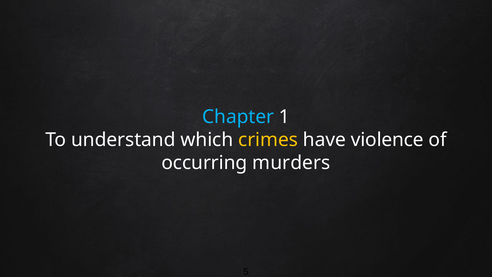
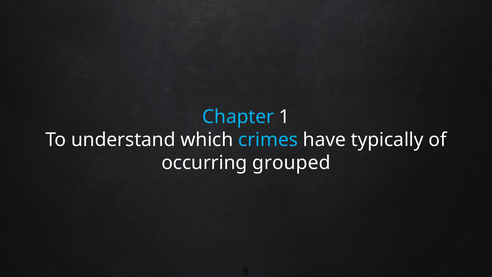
crimes colour: yellow -> light blue (268, 140)
violence: violence -> typically (387, 140)
murders: murders -> grouped (291, 163)
